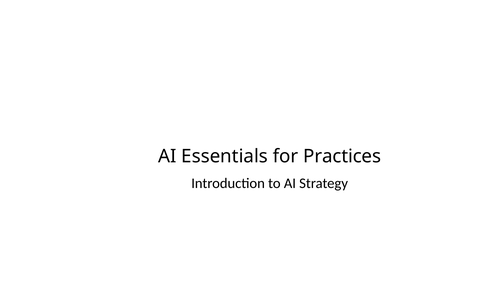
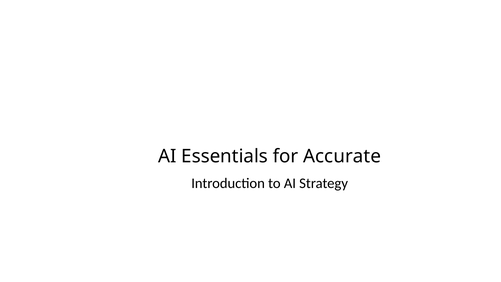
Practices: Practices -> Accurate (342, 156)
